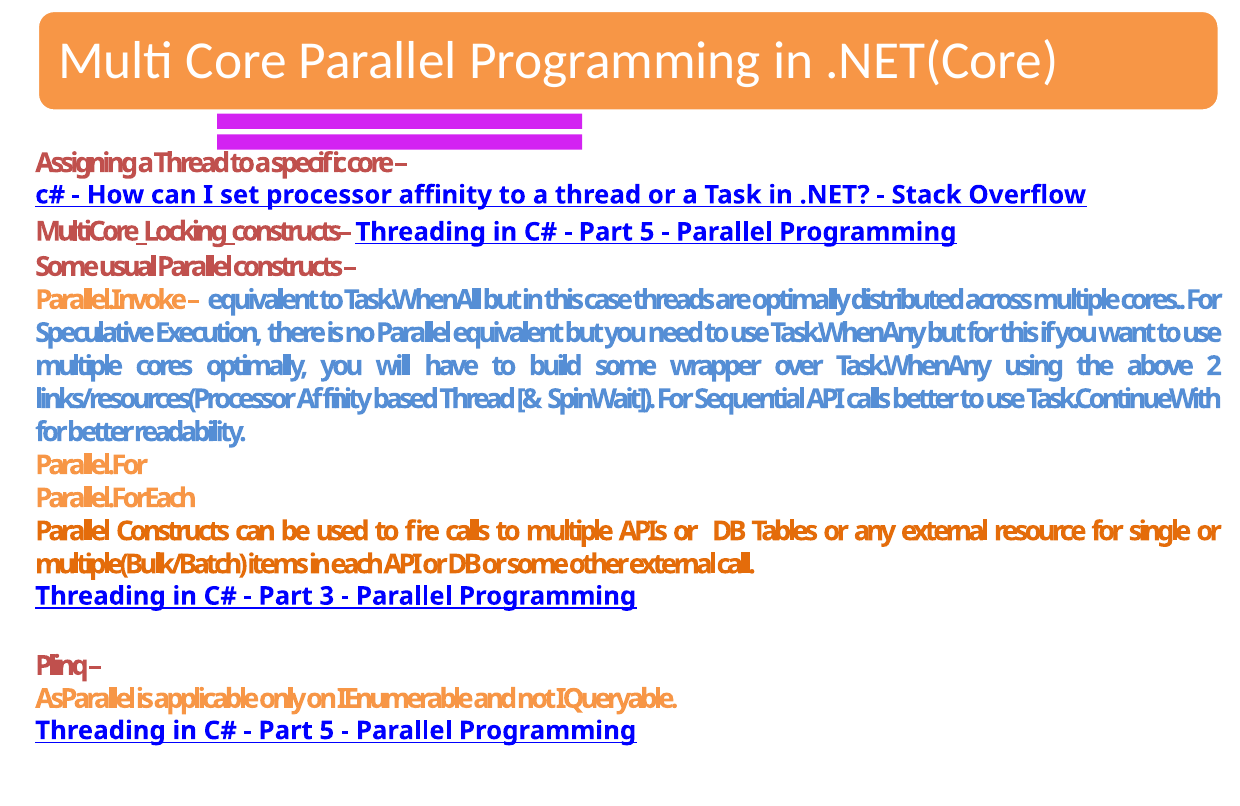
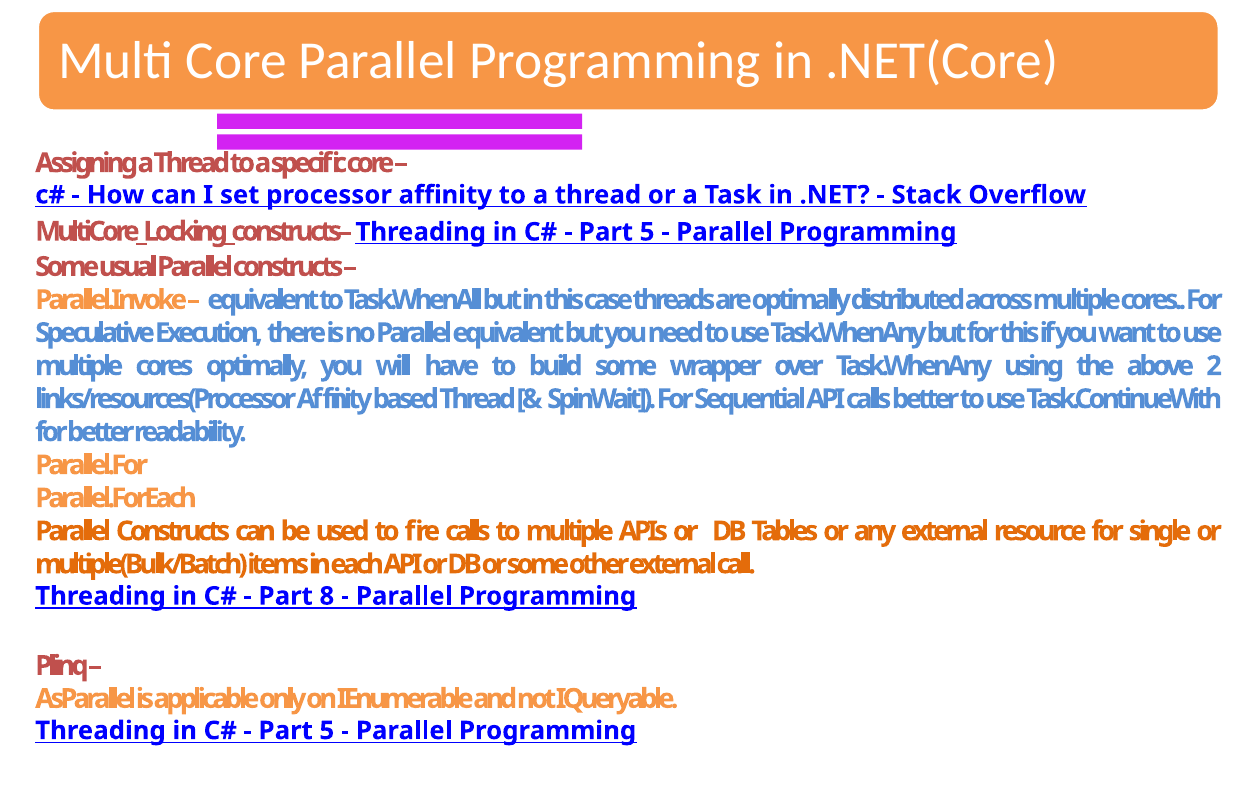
3: 3 -> 8 (327, 596)
